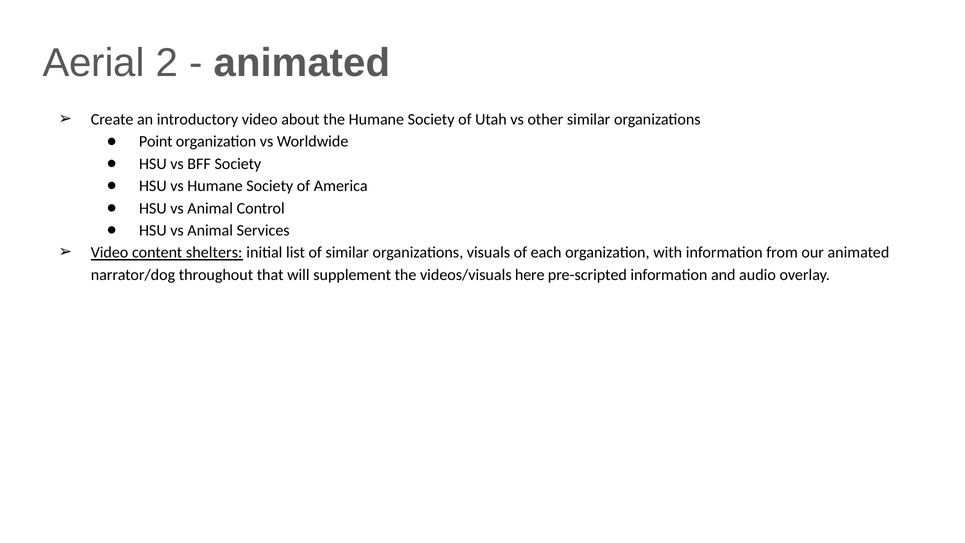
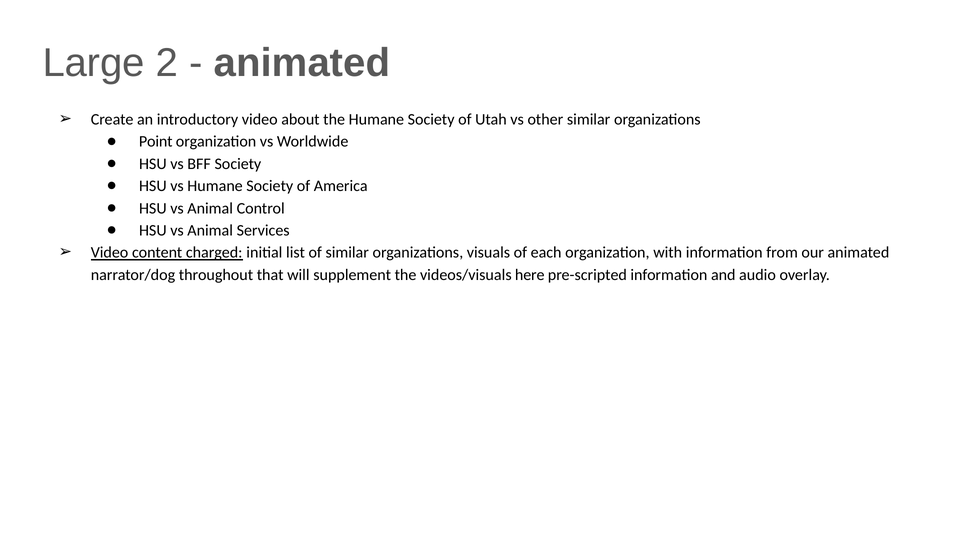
Aerial: Aerial -> Large (94, 63)
shelters: shelters -> charged (214, 253)
